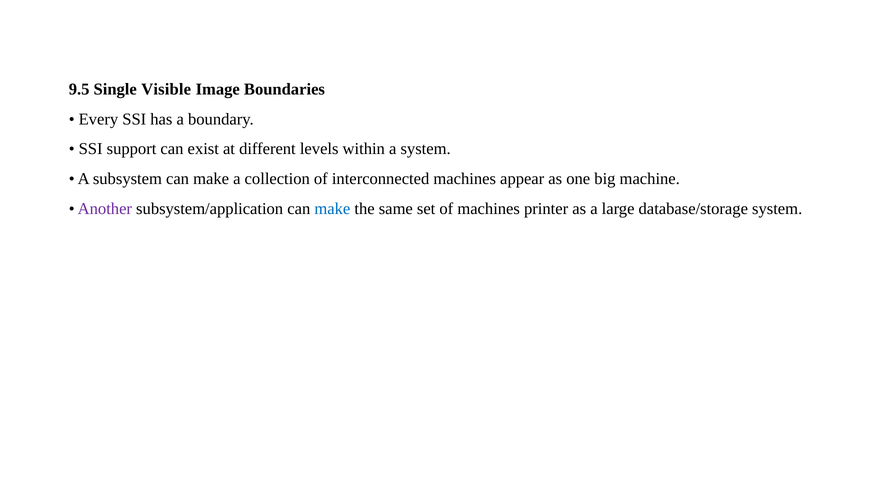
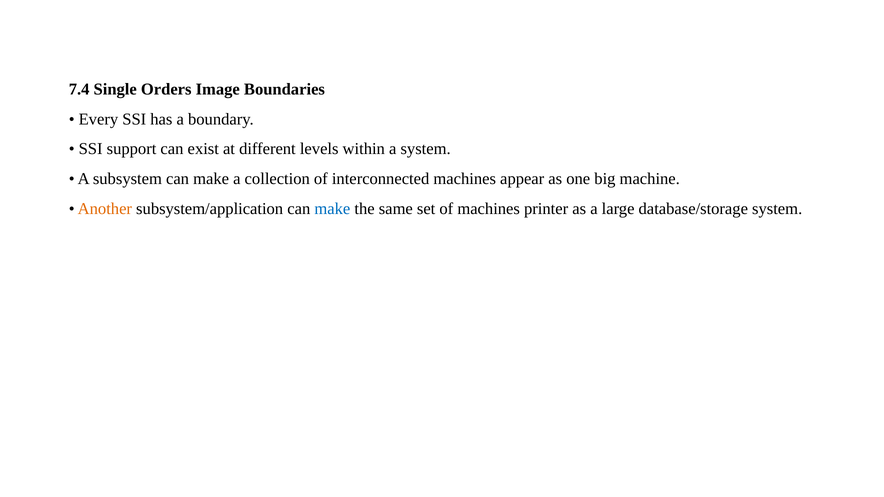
9.5: 9.5 -> 7.4 (79, 89)
Visible: Visible -> Orders (166, 89)
Another colour: purple -> orange (105, 209)
